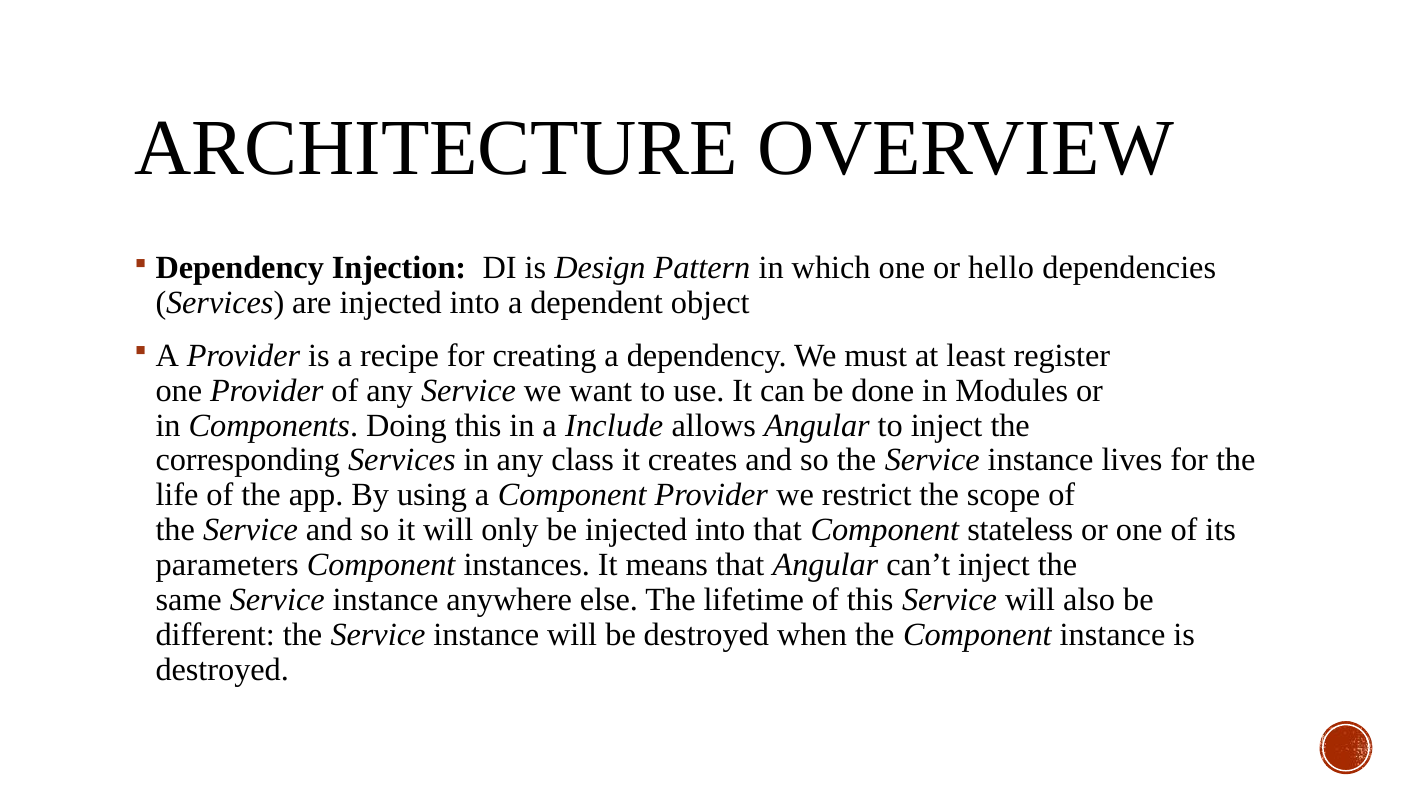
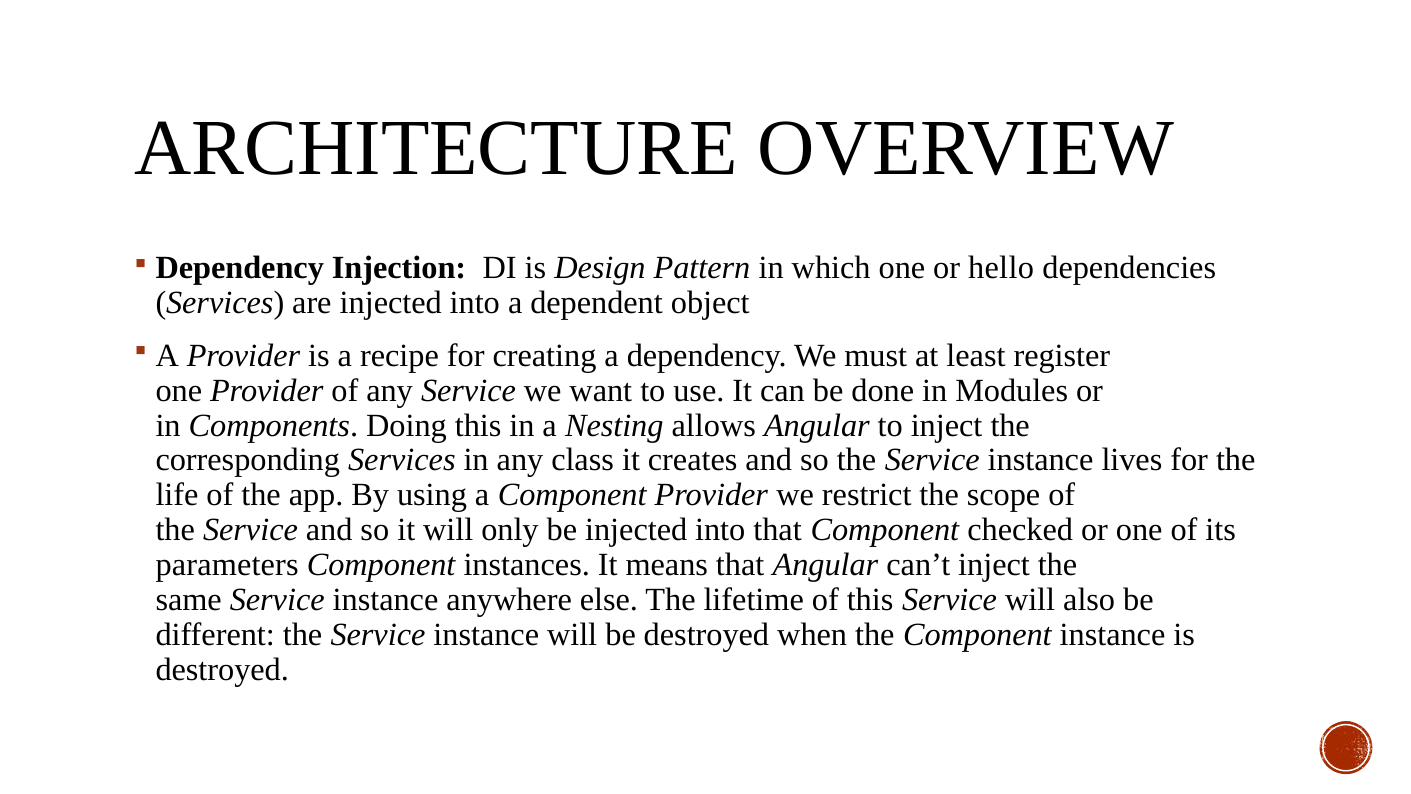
Include: Include -> Nesting (614, 425)
stateless: stateless -> checked (1020, 530)
